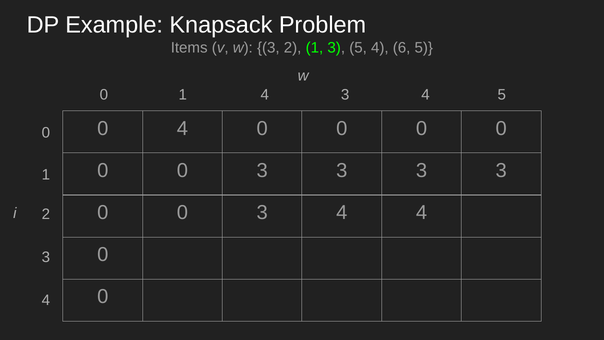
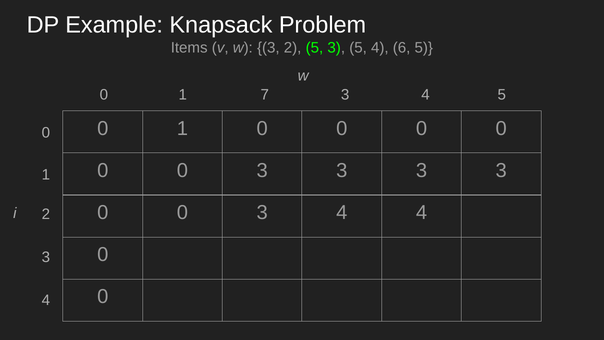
2 1: 1 -> 5 (314, 48)
1 4: 4 -> 7 (265, 95)
4: 4 -> 1 (182, 128)
